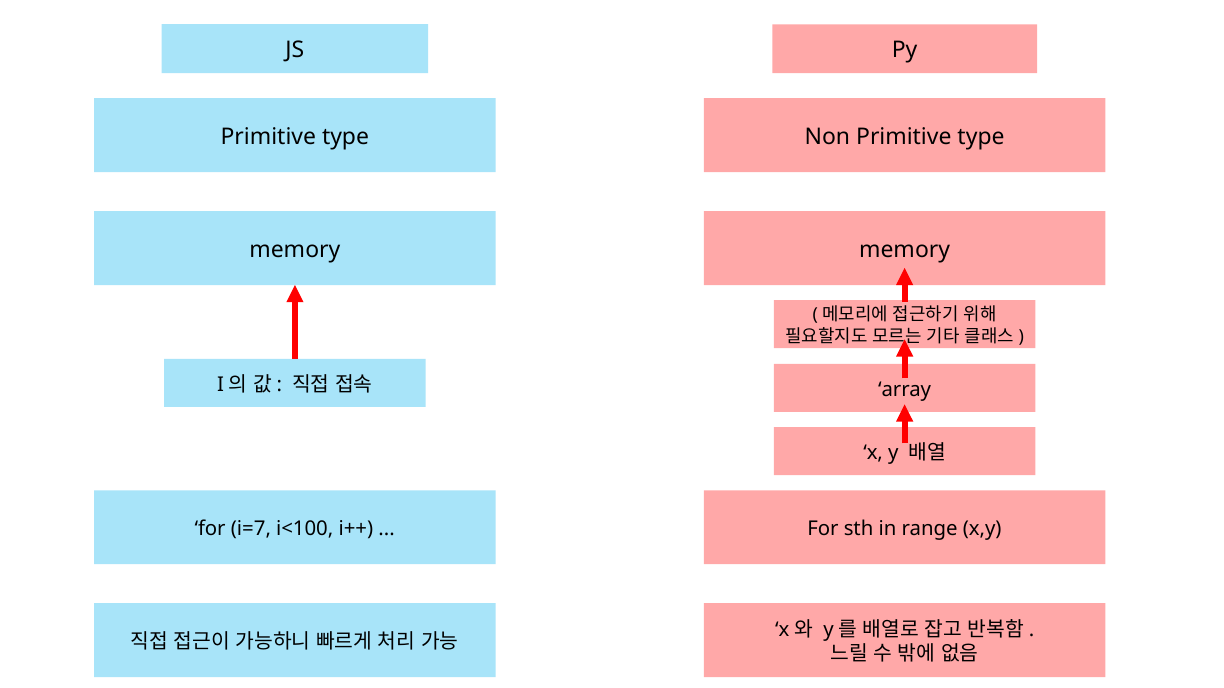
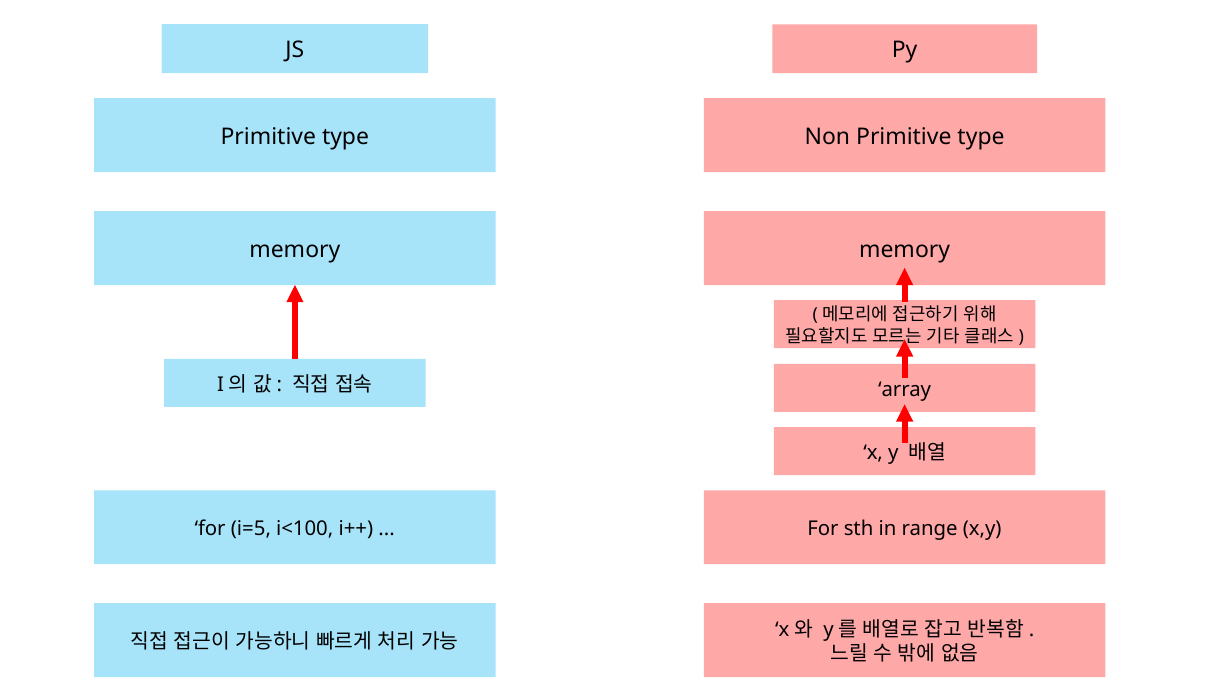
i=7: i=7 -> i=5 (251, 529)
